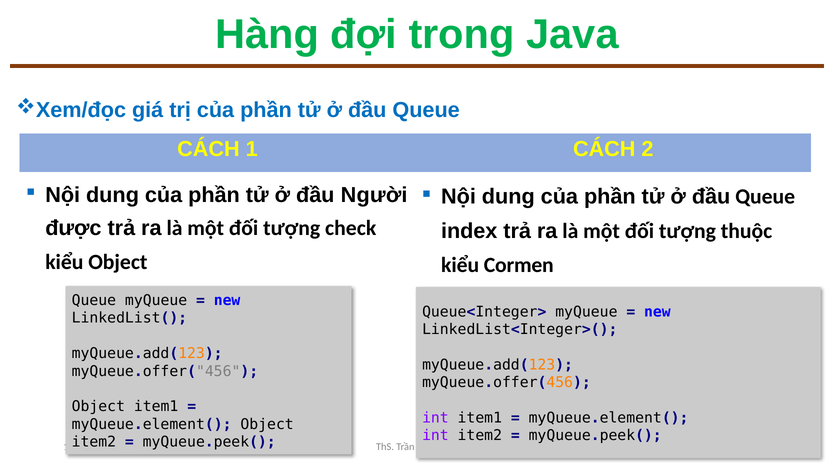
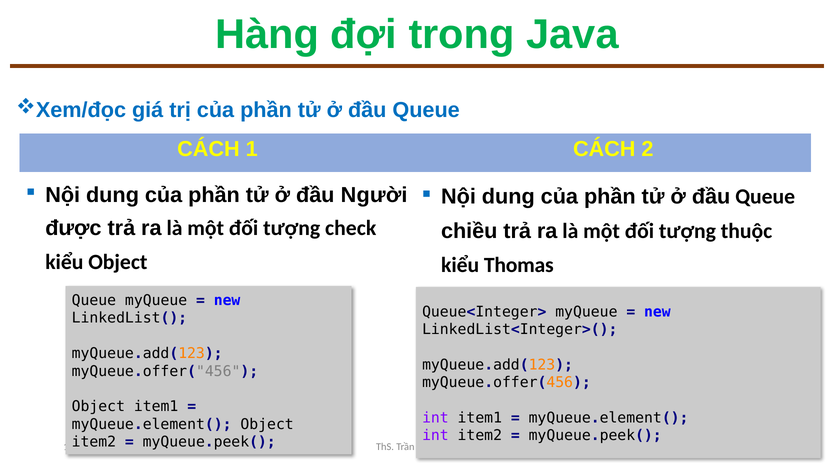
index: index -> chiều (469, 231)
Cormen: Cormen -> Thomas (519, 265)
